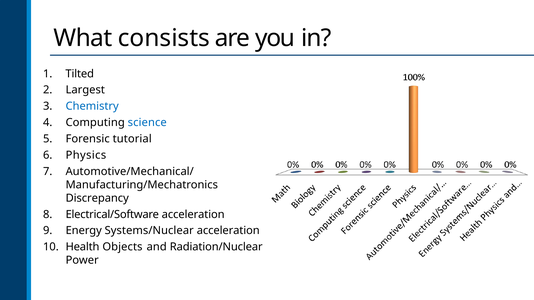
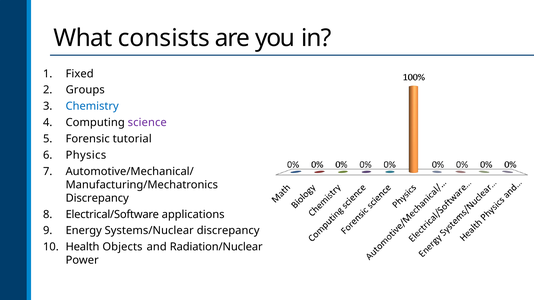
Tilted: Tilted -> Fixed (80, 74)
Largest: Largest -> Groups (85, 90)
science colour: blue -> purple (147, 123)
Electrical/Software acceleration: acceleration -> applications (193, 215)
Systems/Nuclear acceleration: acceleration -> discrepancy (228, 231)
